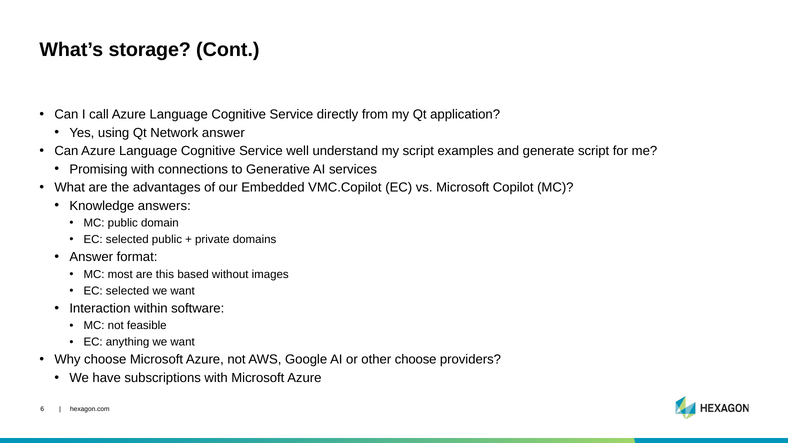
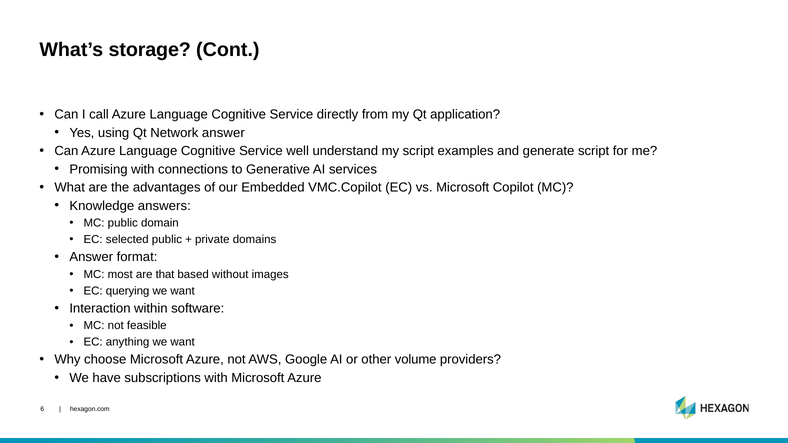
this: this -> that (165, 275)
selected: selected -> querying (128, 291)
other choose: choose -> volume (416, 360)
